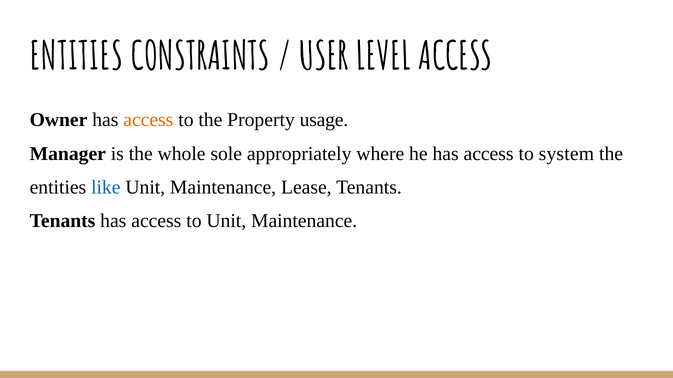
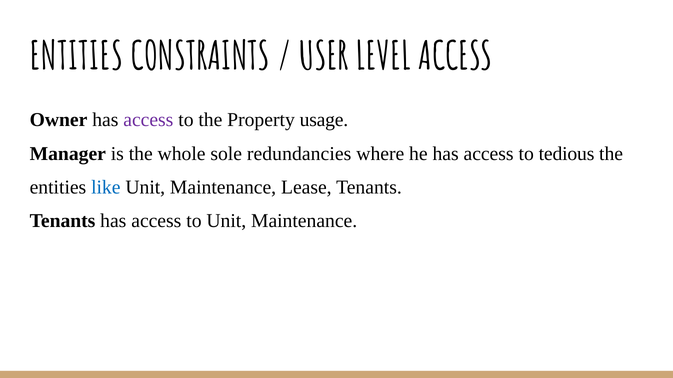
access colour: orange -> purple (148, 120)
appropriately: appropriately -> redundancies (299, 154)
system: system -> tedious (567, 154)
